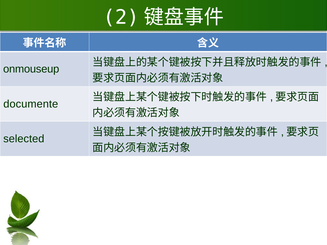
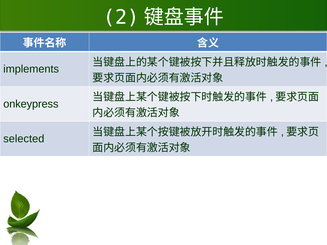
onmouseup: onmouseup -> implements (31, 69)
documente: documente -> onkeypress (31, 104)
